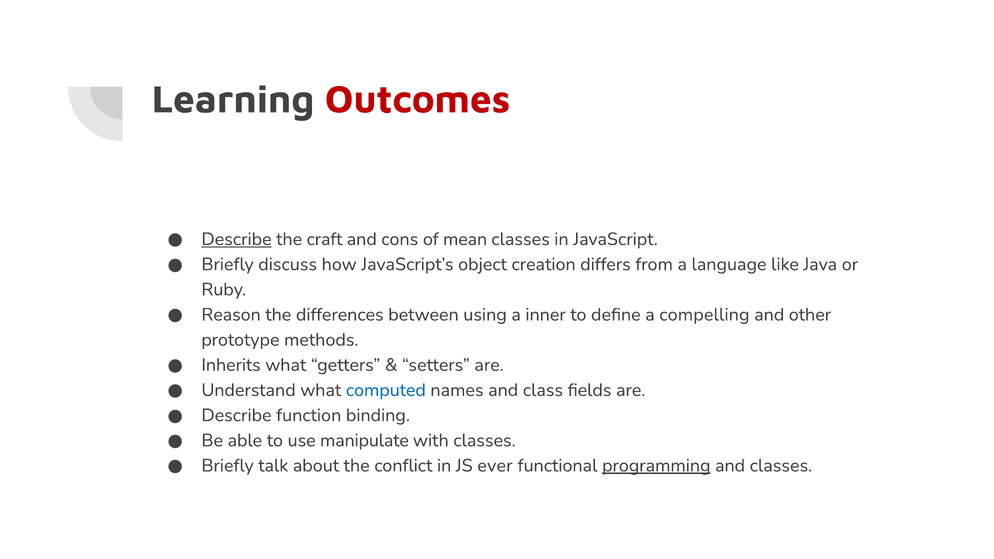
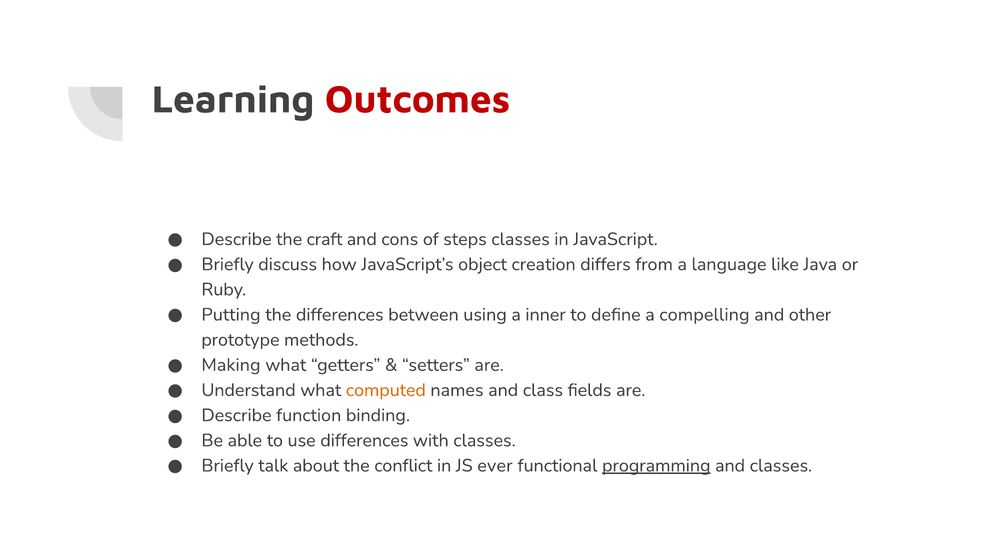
Describe underline: present -> none (236, 239)
mean: mean -> steps (465, 239)
Reason: Reason -> Putting (231, 315)
Inherits: Inherits -> Making (231, 365)
computed colour: blue -> orange (386, 390)
use manipulate: manipulate -> differences (364, 441)
